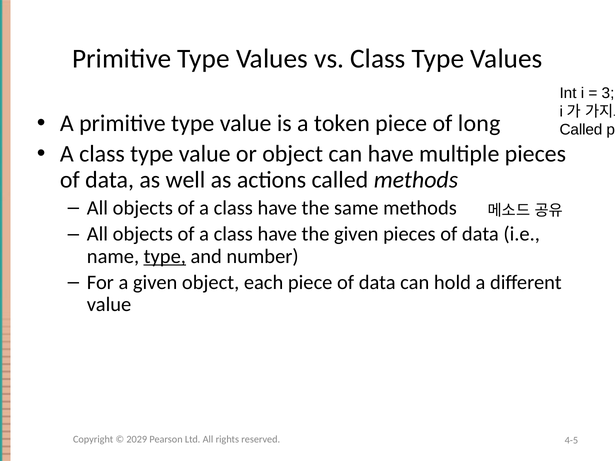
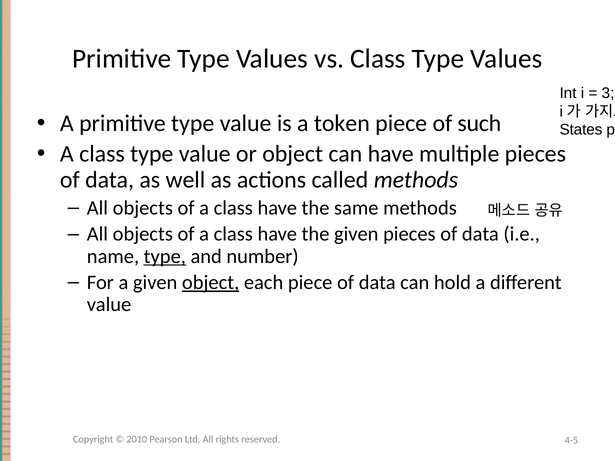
long: long -> such (479, 123)
Called: Called -> States (581, 130)
object underline: none -> present (211, 283)
2029: 2029 -> 2010 (137, 439)
